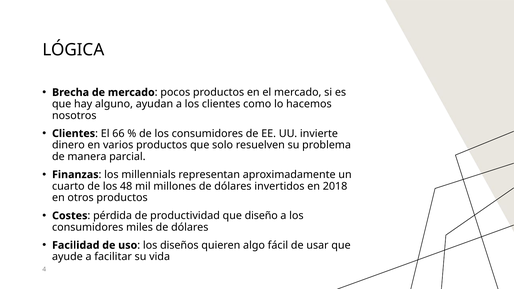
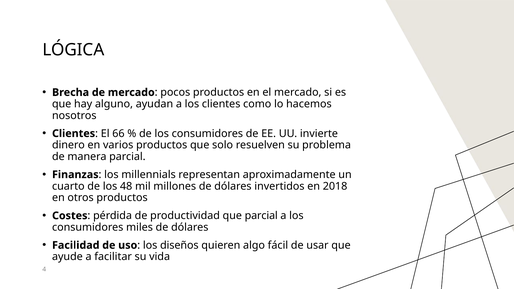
que diseño: diseño -> parcial (261, 216)
